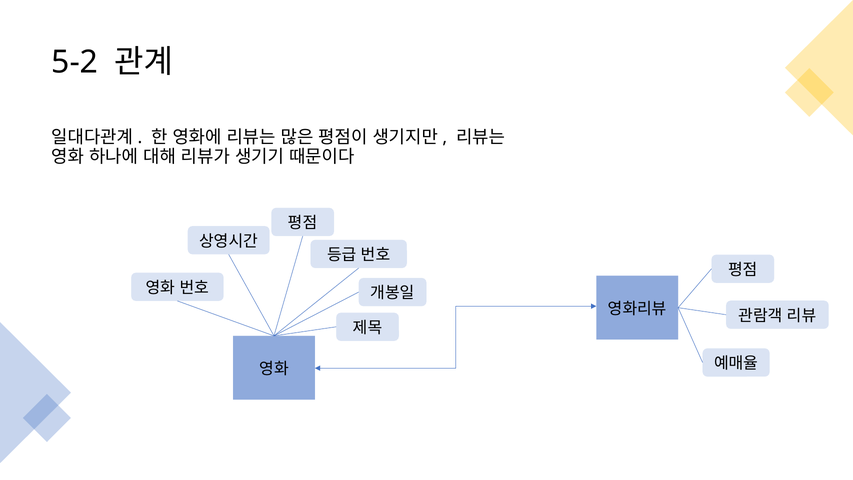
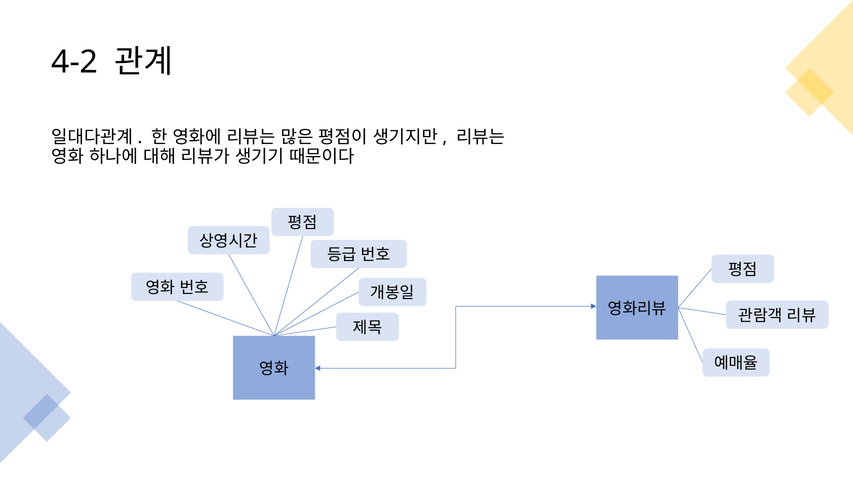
5-2: 5-2 -> 4-2 (75, 62)
